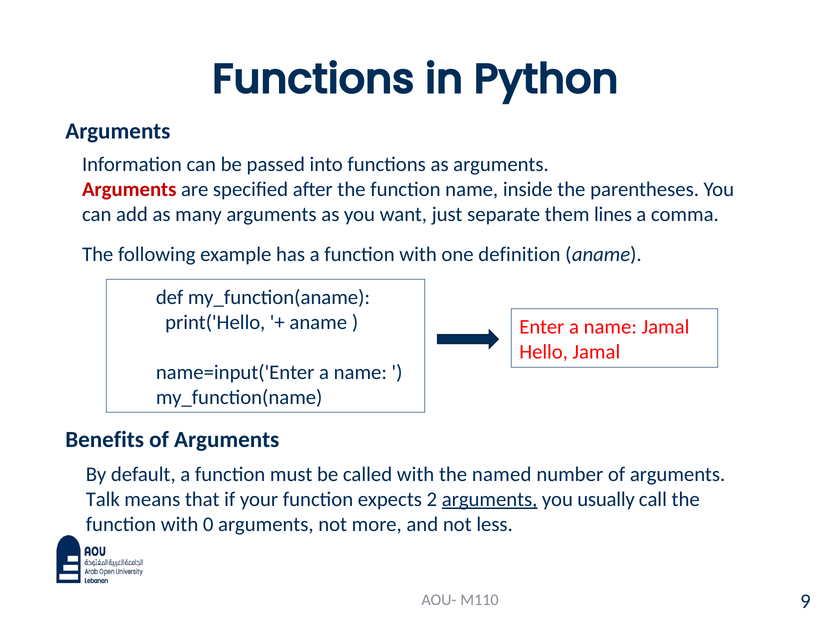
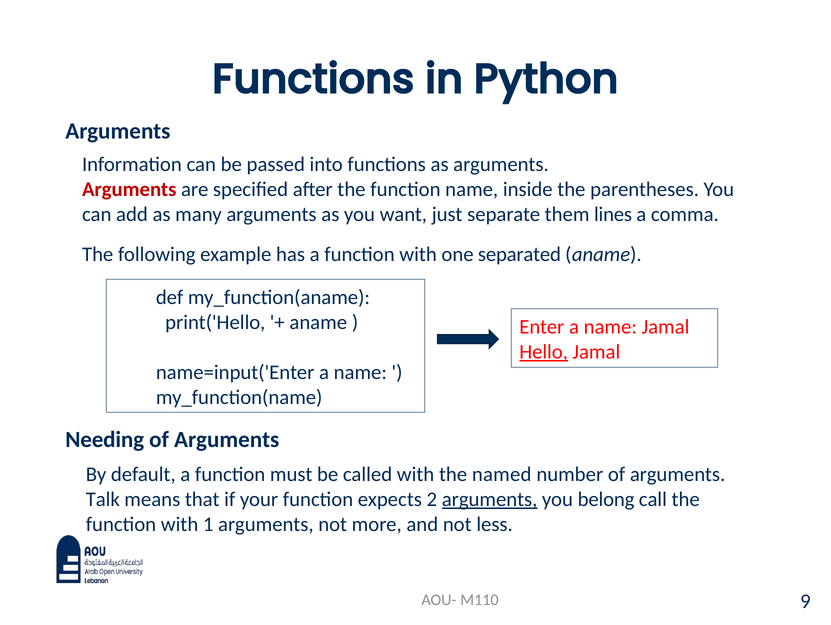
definition: definition -> separated (519, 254)
Hello underline: none -> present (544, 352)
Benefits: Benefits -> Needing (105, 439)
usually: usually -> belong (606, 499)
0: 0 -> 1 (208, 524)
